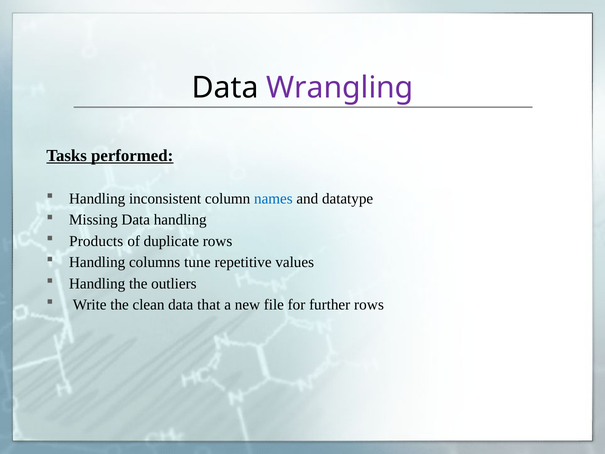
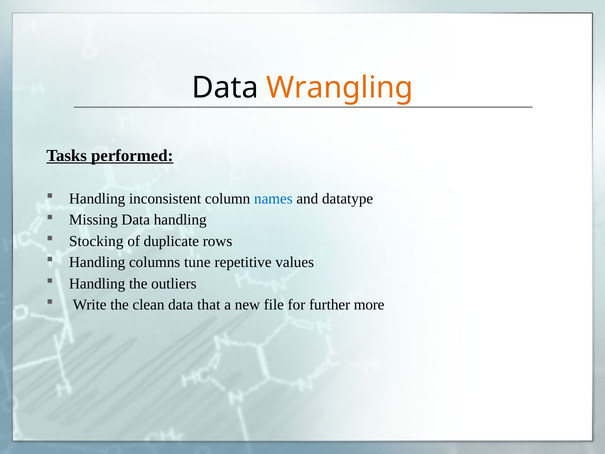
Wrangling colour: purple -> orange (340, 88)
Products: Products -> Stocking (96, 241)
further rows: rows -> more (369, 305)
